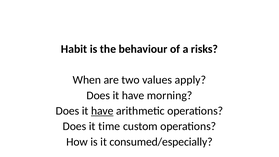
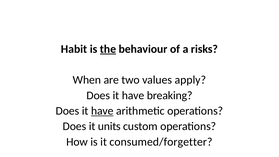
the underline: none -> present (108, 49)
morning: morning -> breaking (170, 95)
time: time -> units (109, 126)
consumed/especially: consumed/especially -> consumed/forgetter (161, 142)
